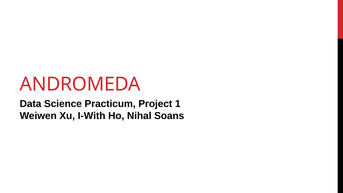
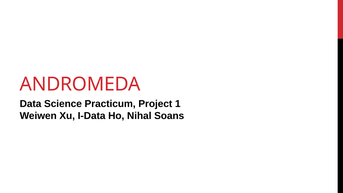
I-With: I-With -> I-Data (92, 116)
